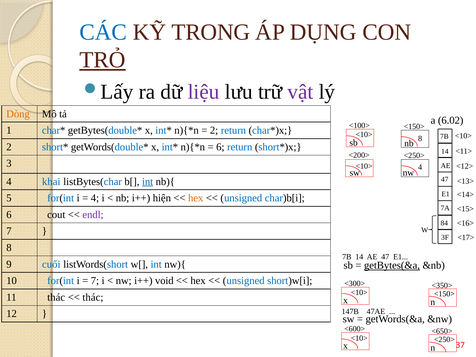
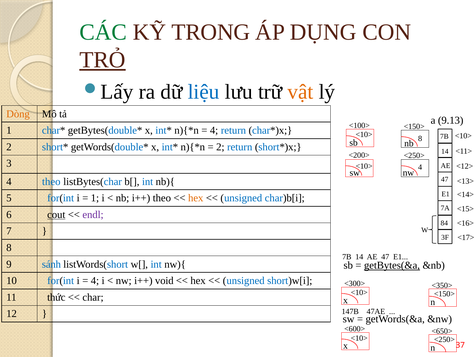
CÁC colour: blue -> green (103, 32)
liệu colour: purple -> blue (204, 92)
vật colour: purple -> orange (301, 92)
6.02: 6.02 -> 9.13 (451, 120)
2: 2 -> 4 (214, 130)
6: 6 -> 2 (220, 147)
4 khai: khai -> theo (51, 182)
int underline: present -> none (148, 182)
4: 4 -> 1 (95, 198)
i++ hiện: hiện -> theo (162, 198)
cout underline: none -> present (56, 215)
cuối: cuối -> sánh (51, 264)
7: 7 -> 4 (95, 281)
11 thác: thác -> thức (56, 297)
thác: thác -> char (93, 297)
